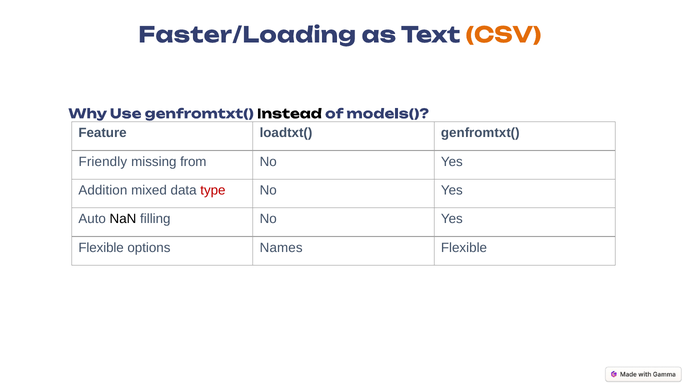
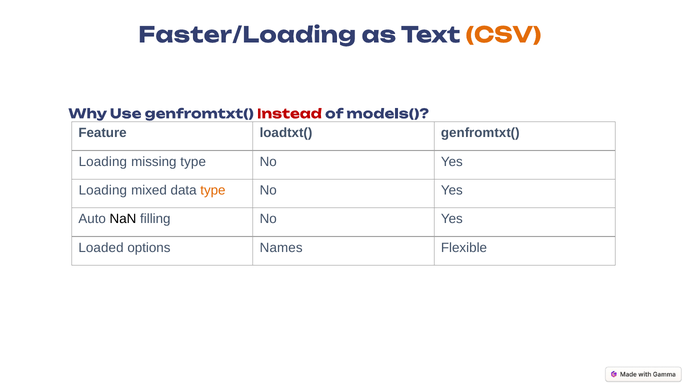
Instead colour: black -> red (289, 114)
Friendly: Friendly -> Loading (103, 161)
missing from: from -> type (193, 161)
Addition: Addition -> Loading (103, 190)
type colour: red -> orange (213, 190)
Flexible: Flexible -> Loaded (101, 247)
